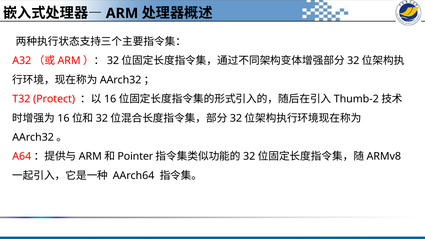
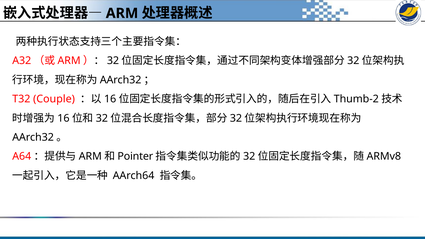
Protect: Protect -> Couple (54, 99)
